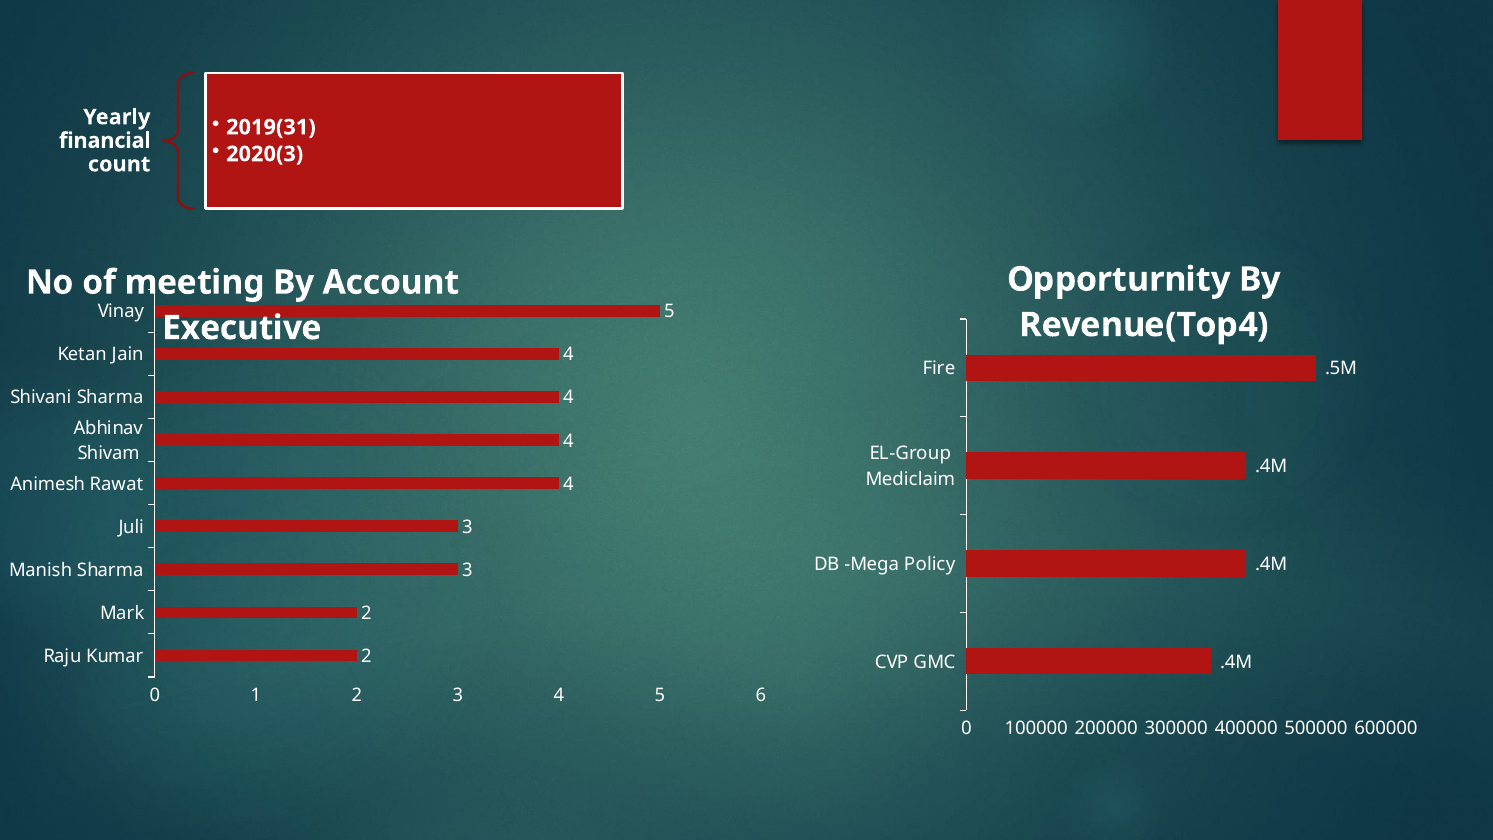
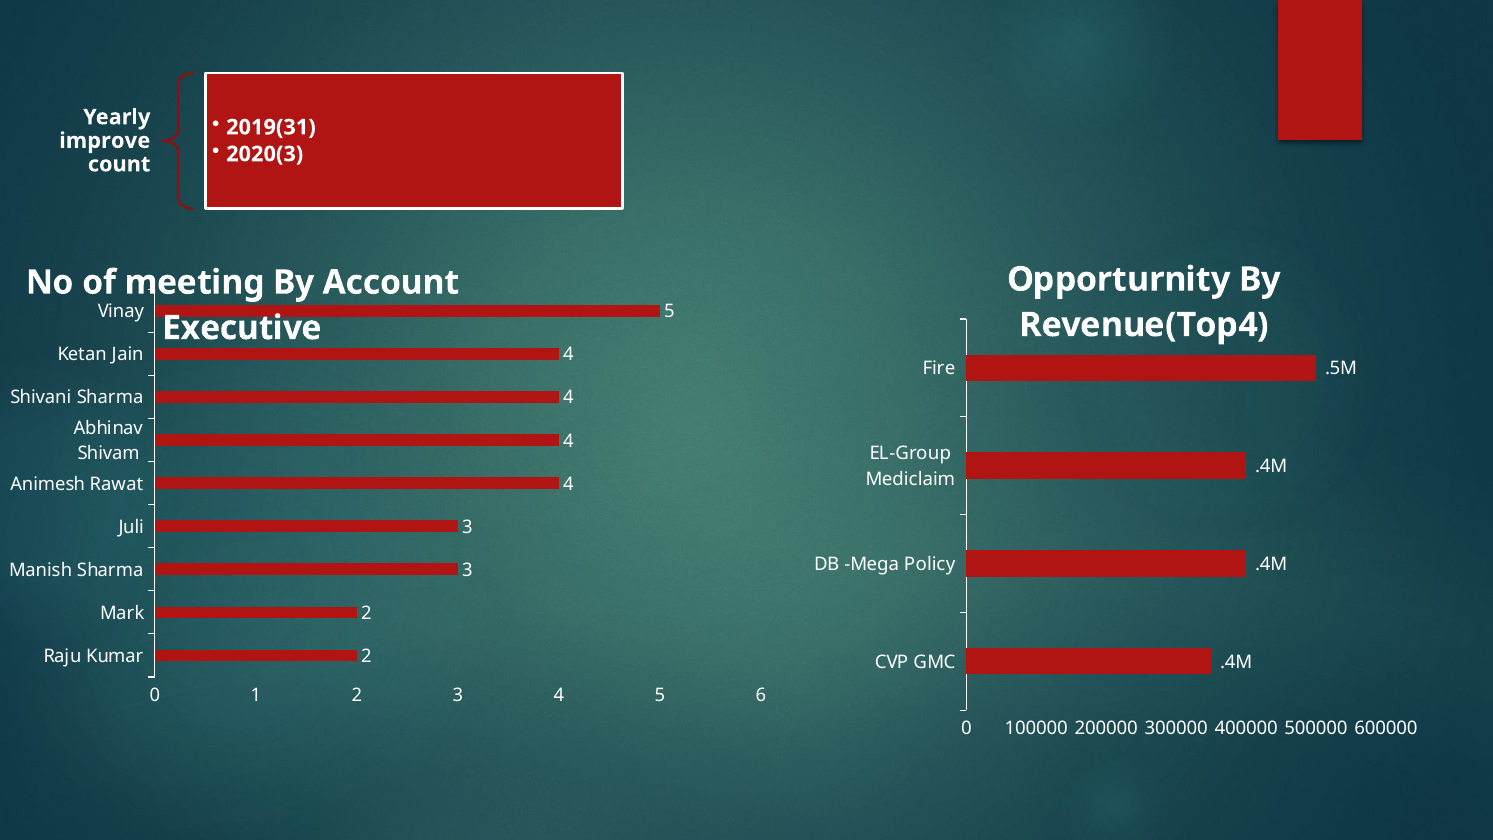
financial: financial -> improve (105, 141)
